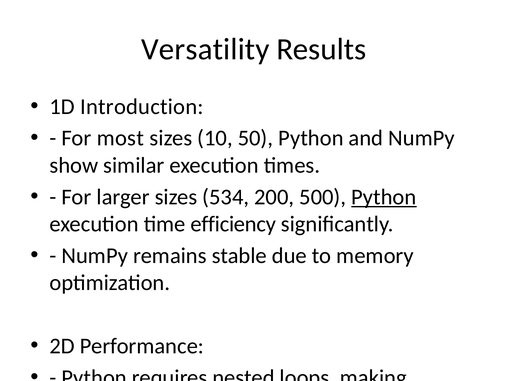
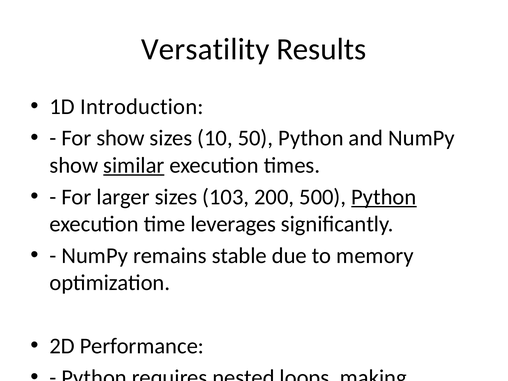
For most: most -> show (121, 138)
similar underline: none -> present (134, 165)
534: 534 -> 103 (226, 197)
time efficiency: efficiency -> leverages (233, 224)
